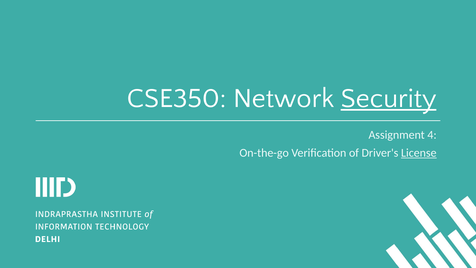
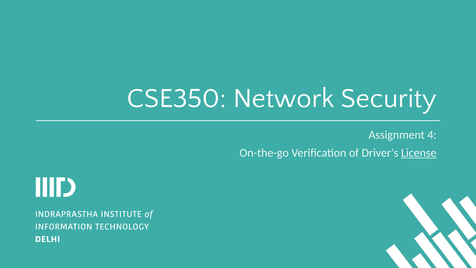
Security underline: present -> none (389, 98)
